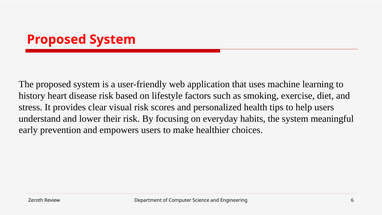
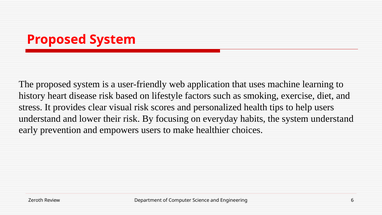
system meaningful: meaningful -> understand (332, 119)
